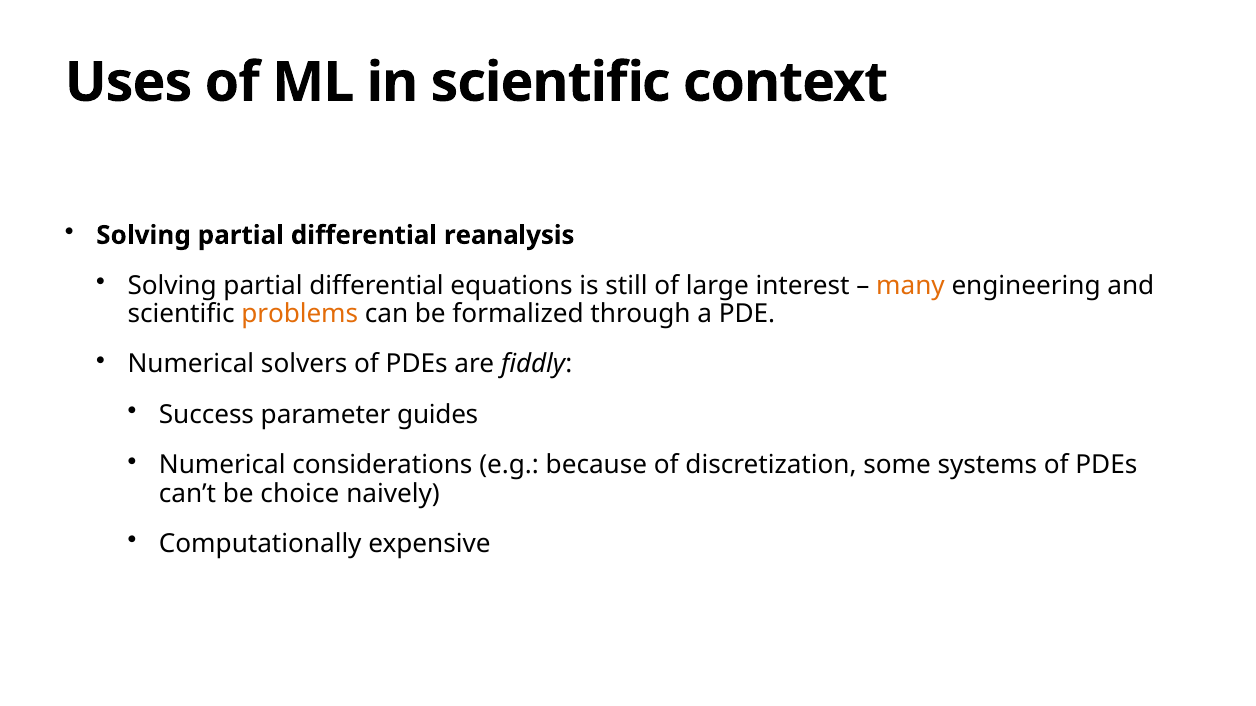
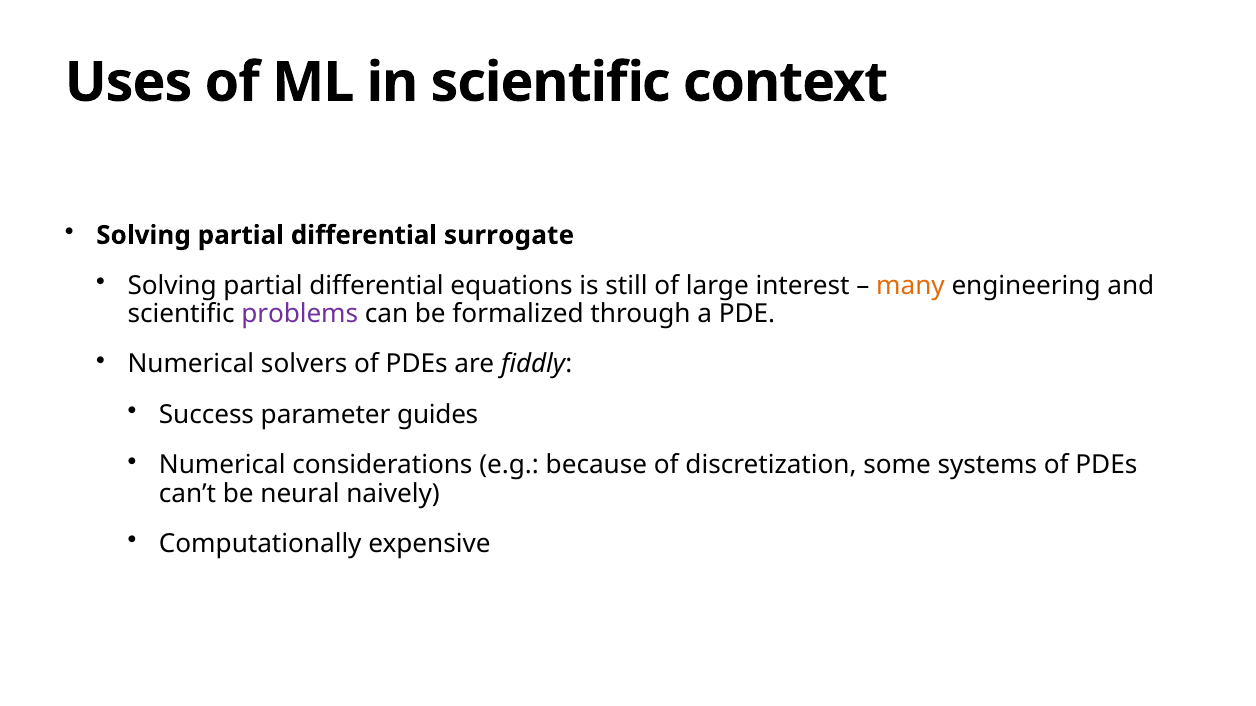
reanalysis: reanalysis -> surrogate (509, 235)
problems colour: orange -> purple (300, 314)
choice: choice -> neural (300, 494)
